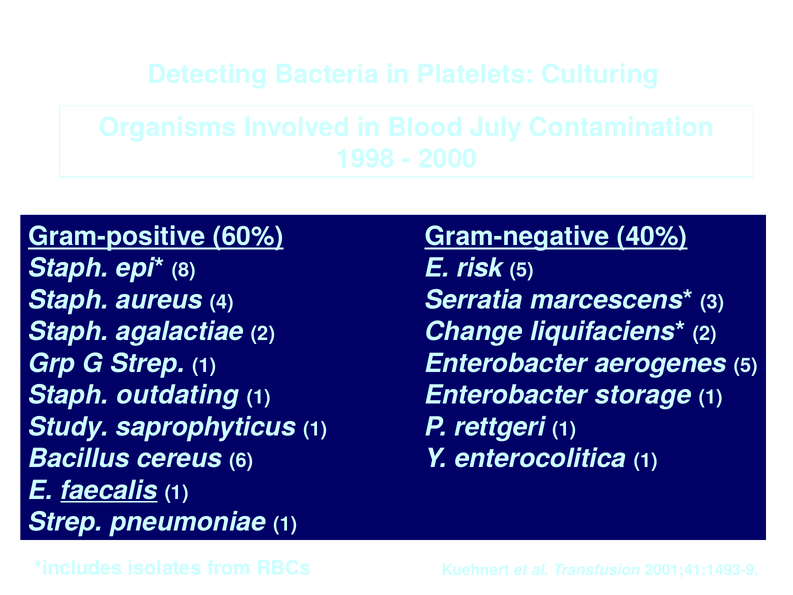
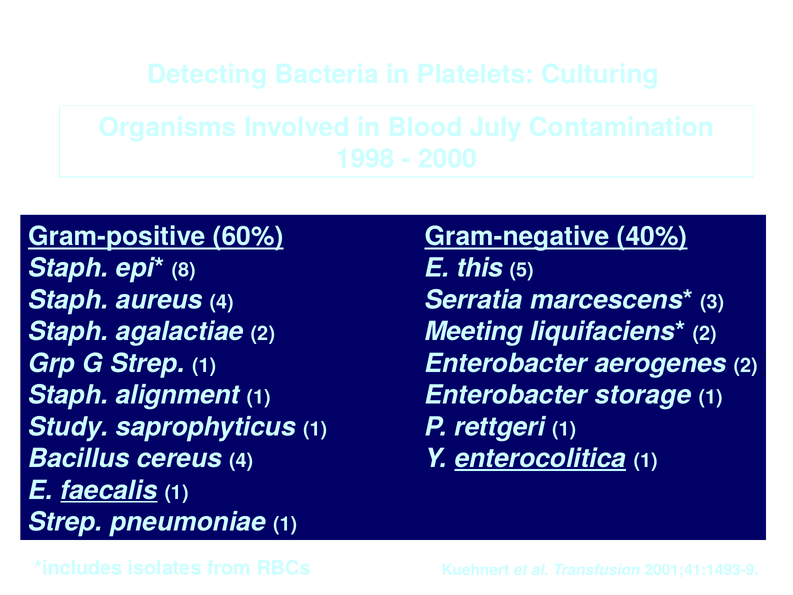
risk: risk -> this (480, 268)
Change: Change -> Meeting (474, 332)
aerogenes 5: 5 -> 2 (746, 365)
outdating: outdating -> alignment (178, 395)
cereus 6: 6 -> 4 (241, 461)
enterocolitica underline: none -> present (540, 458)
